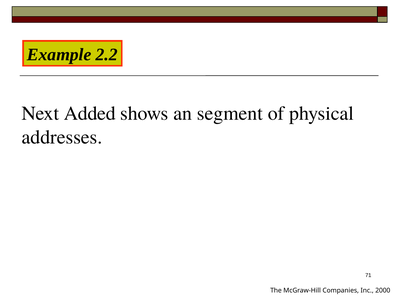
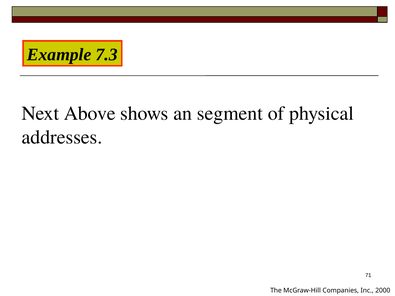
2.2: 2.2 -> 7.3 (107, 55)
Added: Added -> Above (90, 114)
